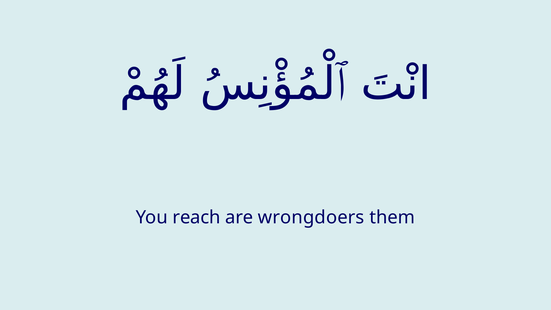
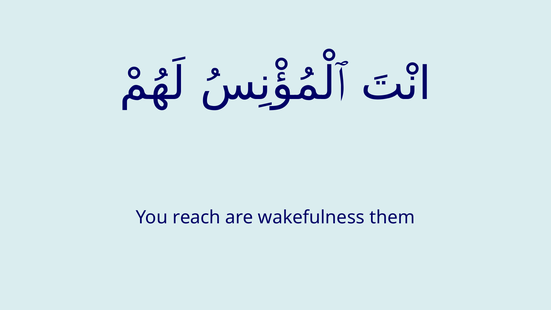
wrongdoers: wrongdoers -> wakefulness (311, 218)
